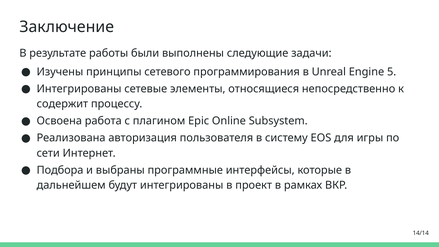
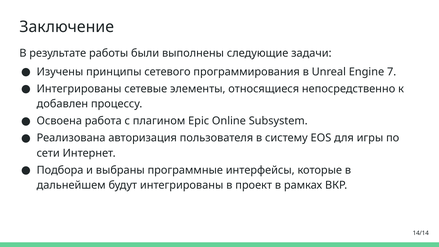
5: 5 -> 7 (392, 72)
содержит: содержит -> добавлен (62, 104)
